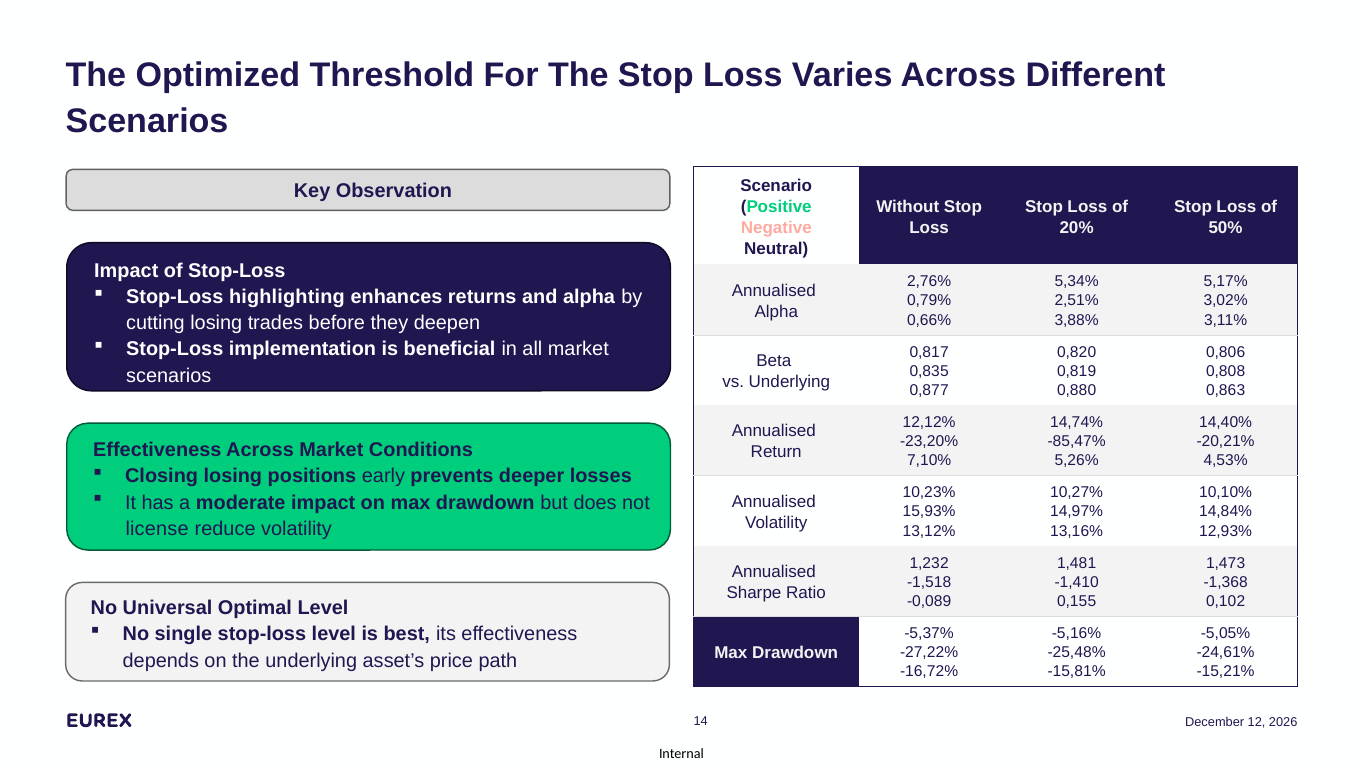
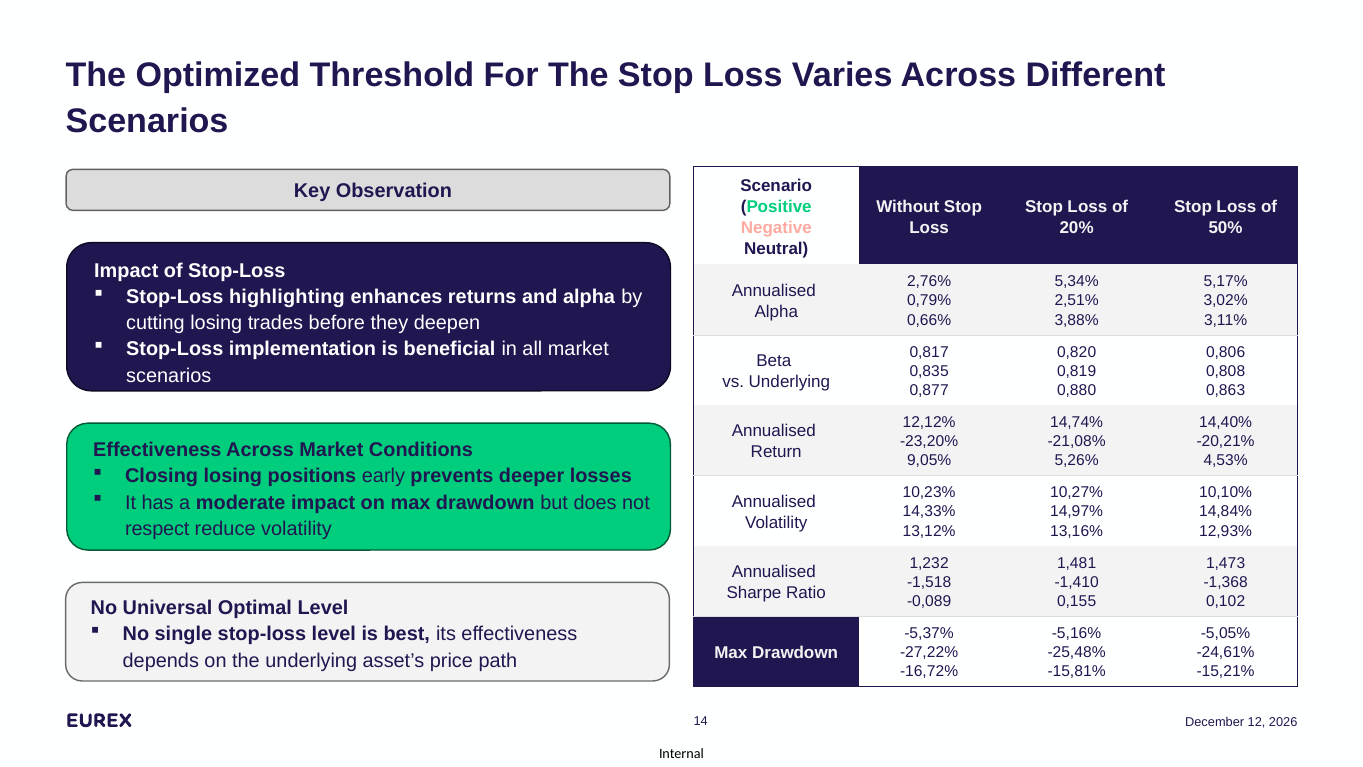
-85,47%: -85,47% -> -21,08% (1077, 441)
7,10%: 7,10% -> 9,05% (929, 460)
15,93%: 15,93% -> 14,33% (929, 512)
license: license -> respect (157, 529)
